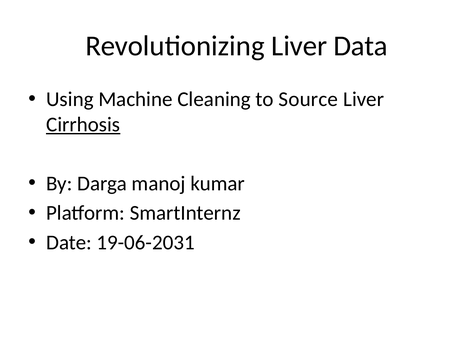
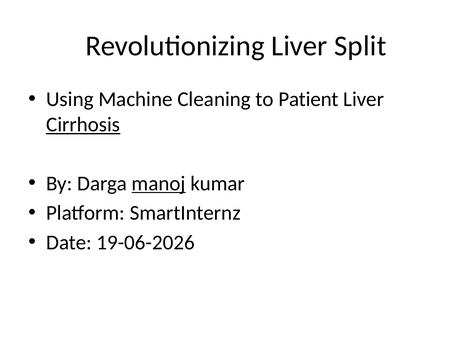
Data: Data -> Split (360, 46)
Source: Source -> Patient (309, 99)
manoj underline: none -> present (159, 183)
19-06-2031: 19-06-2031 -> 19-06-2026 (146, 242)
